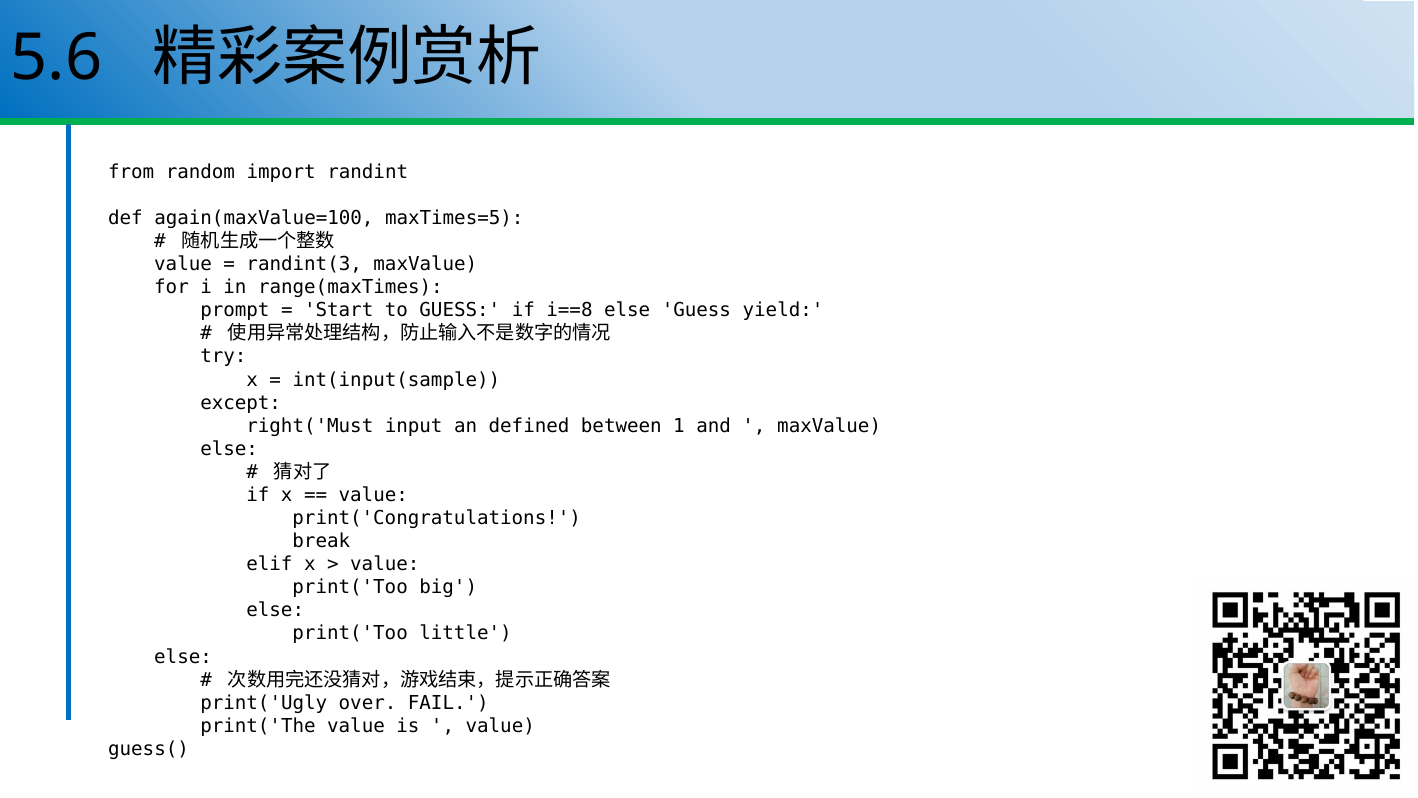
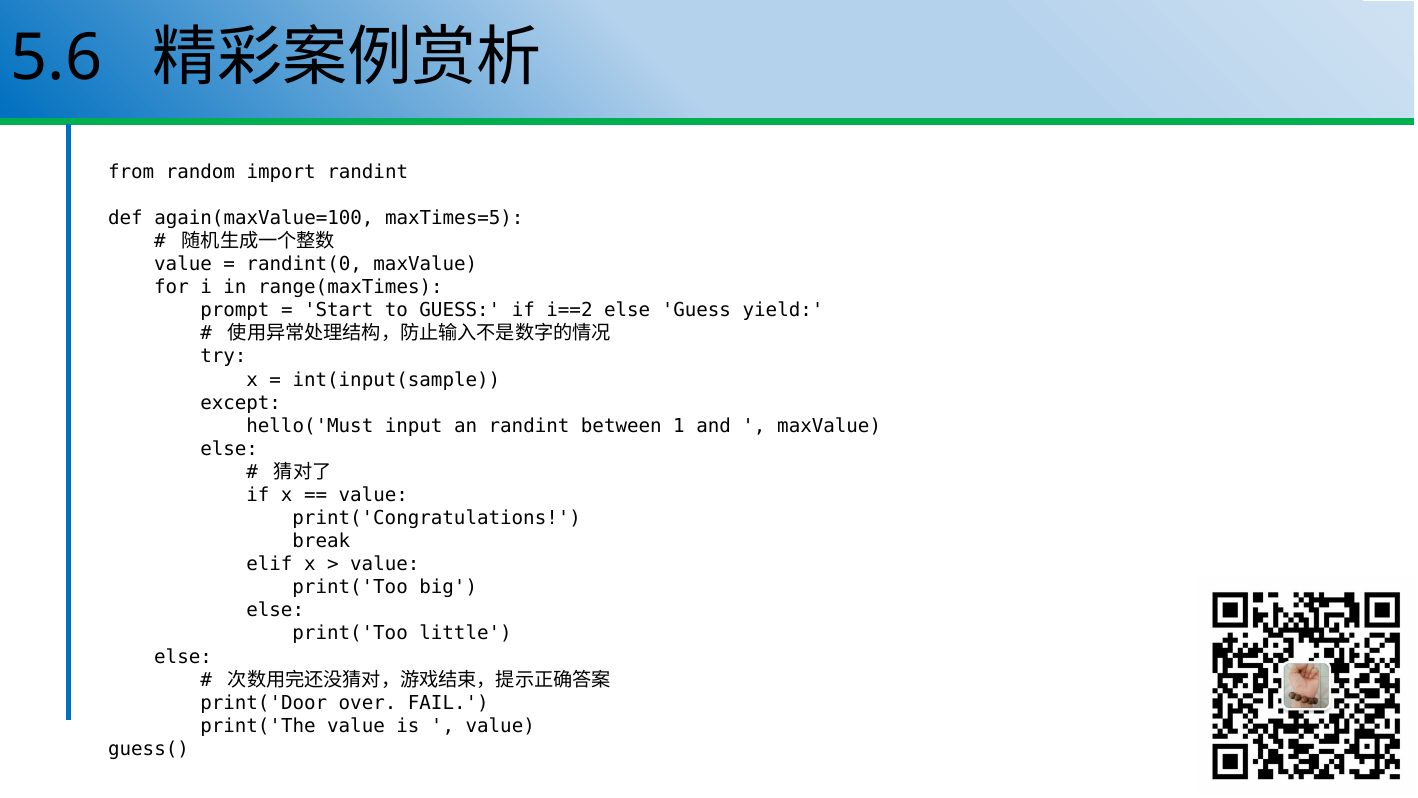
randint(3: randint(3 -> randint(0 (304, 264)
i==8: i==8 -> i==2 (569, 310)
right('Must: right('Must -> hello('Must (310, 426)
an defined: defined -> randint (529, 426)
print('Ugly: print('Ugly -> print('Door (264, 703)
